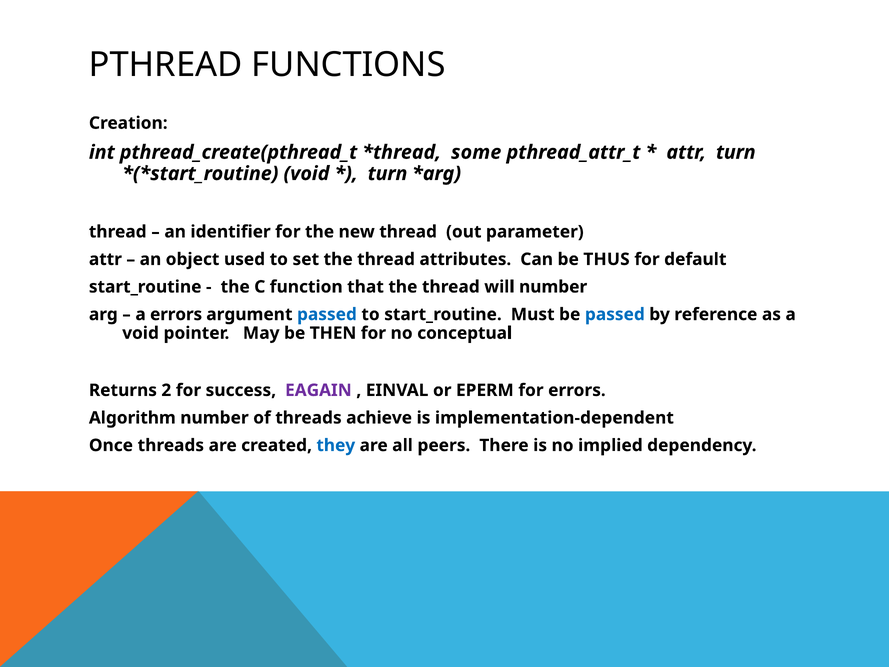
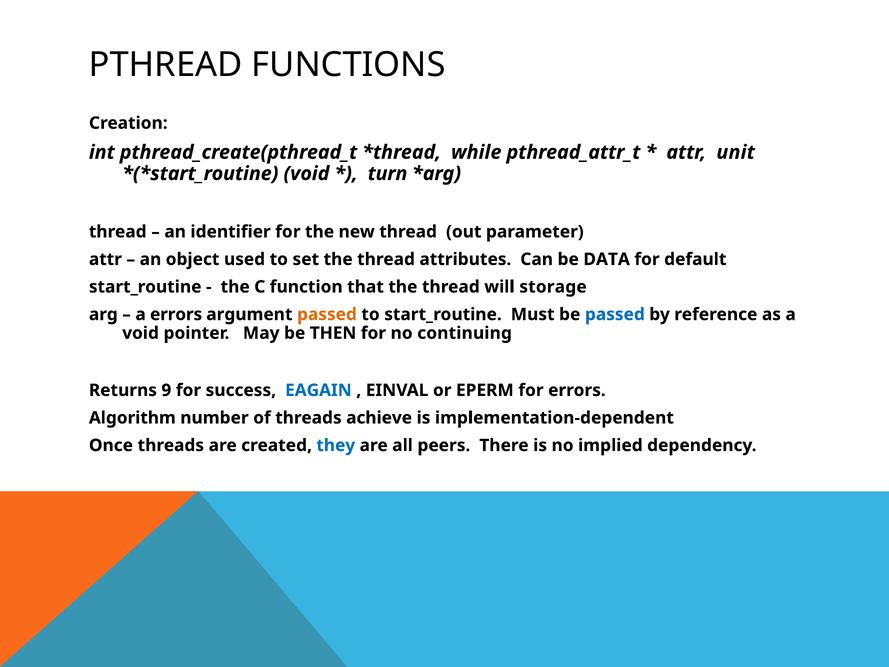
some: some -> while (476, 152)
attr turn: turn -> unit (736, 152)
THUS: THUS -> DATA (607, 259)
will number: number -> storage (553, 287)
passed colour: blue -> orange (327, 314)
conceptual: conceptual -> continuing (465, 333)
2: 2 -> 9 (166, 390)
EAGAIN colour: purple -> blue (318, 390)
